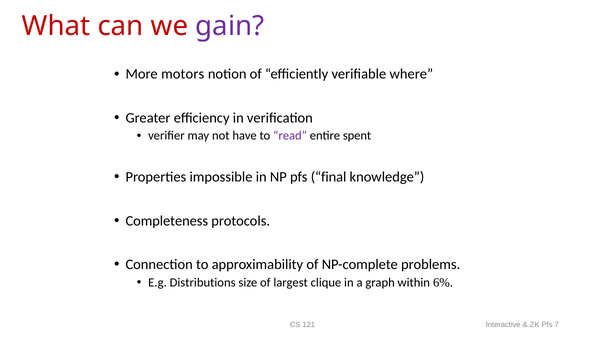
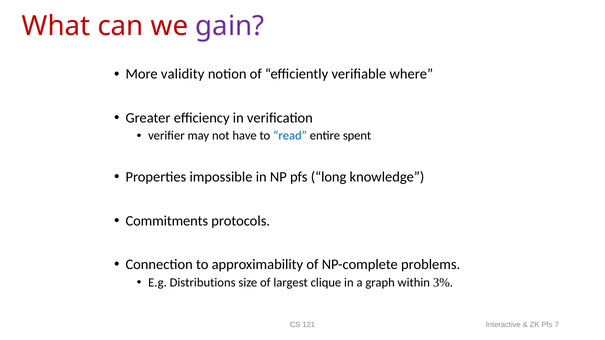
motors: motors -> validity (183, 74)
read colour: purple -> blue (290, 136)
final: final -> long (329, 177)
Completeness: Completeness -> Commitments (167, 221)
6%: 6% -> 3% (443, 283)
